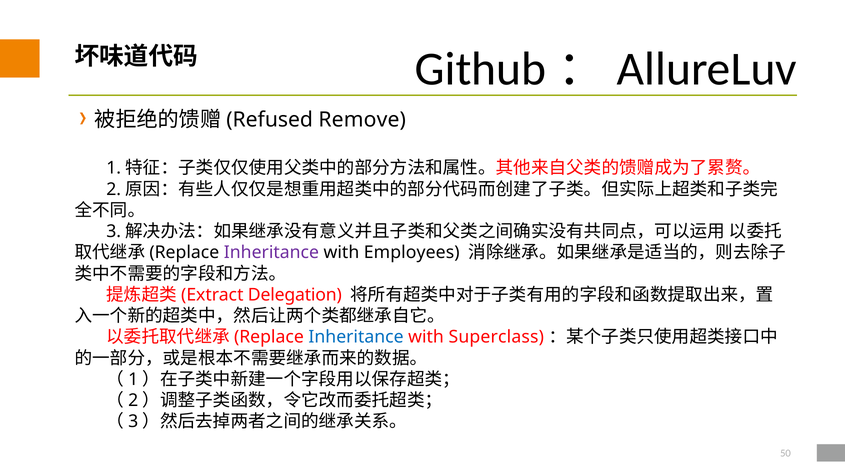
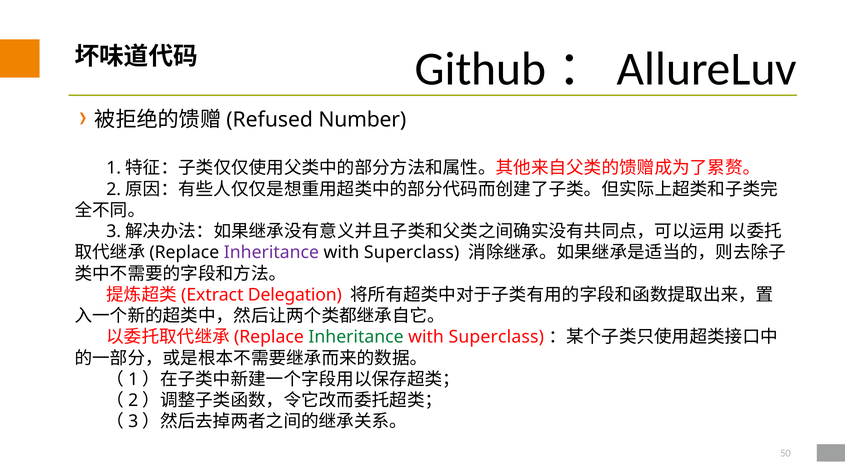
Remove: Remove -> Number (362, 120)
Employees: Employees -> Superclass (412, 253)
Inheritance colour: blue -> green (356, 337)
